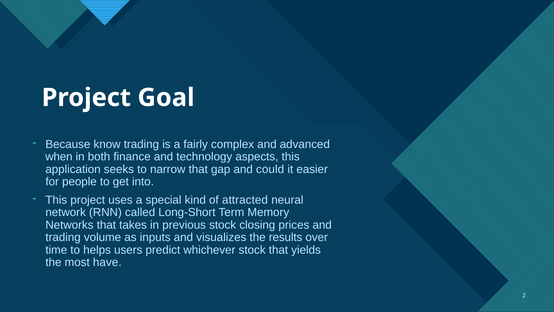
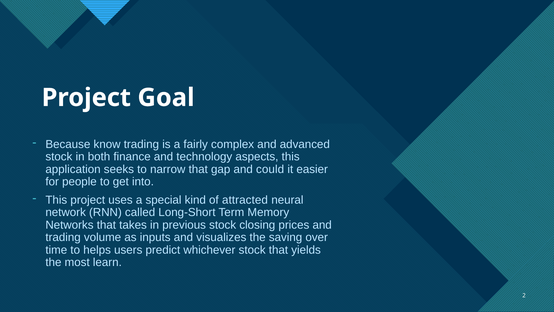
when: when -> stock (59, 157)
results: results -> saving (286, 237)
have: have -> learn (107, 262)
